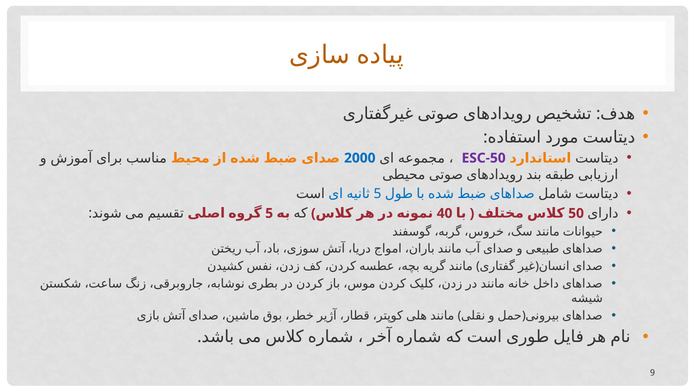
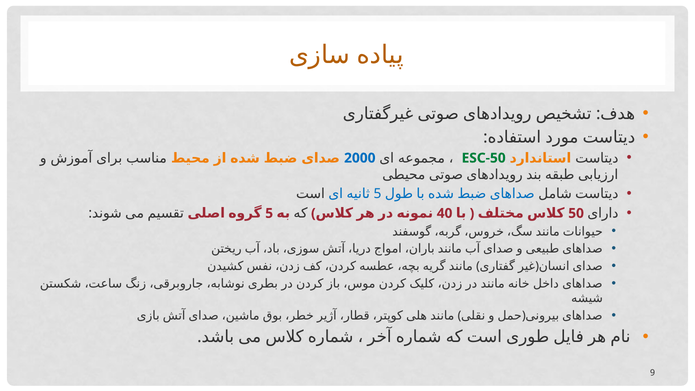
ESC-50 colour: purple -> green (484, 158)
